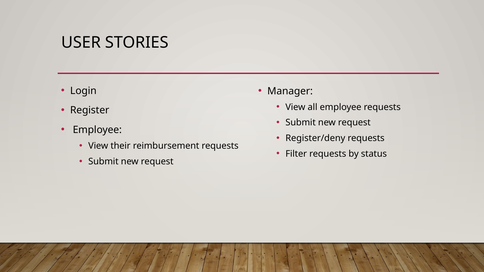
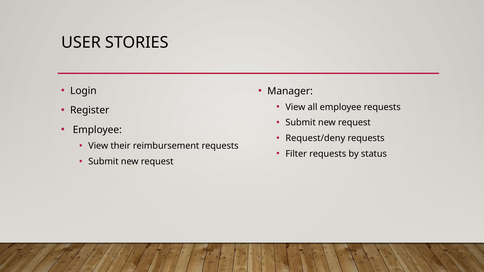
Register/deny: Register/deny -> Request/deny (315, 138)
